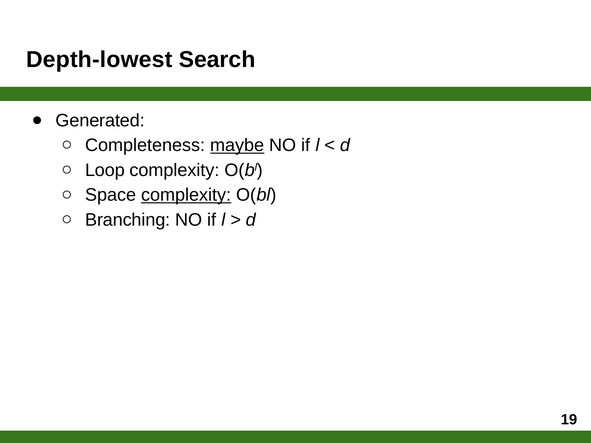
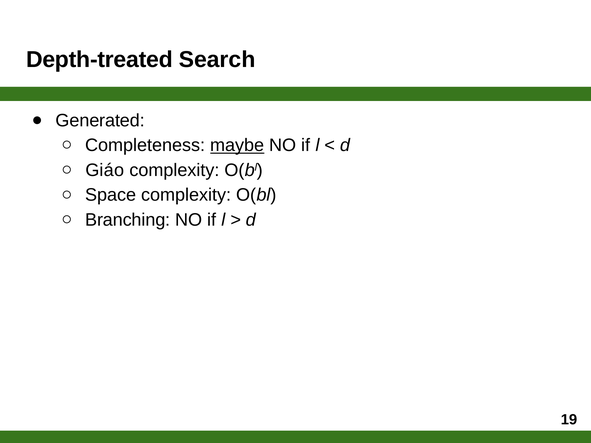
Depth-lowest: Depth-lowest -> Depth-treated (99, 60)
Loop: Loop -> Giáo (105, 170)
complexity underline: present -> none (186, 195)
